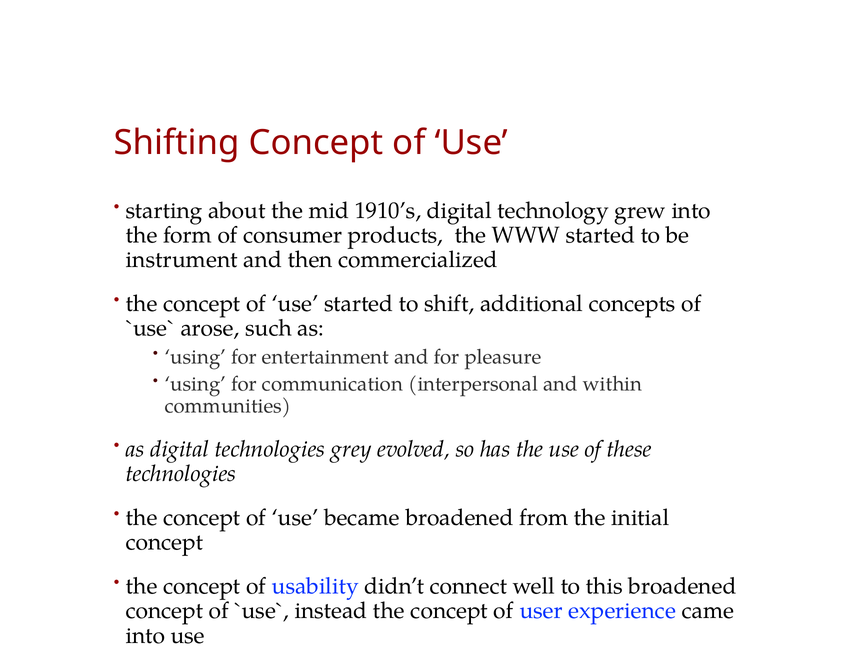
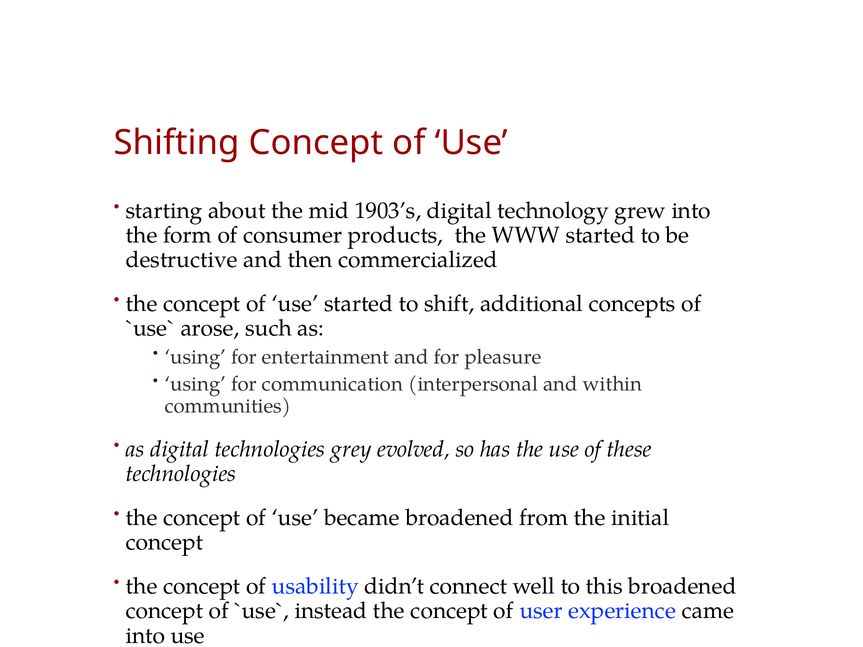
1910’s: 1910’s -> 1903’s (388, 211)
instrument: instrument -> destructive (182, 260)
